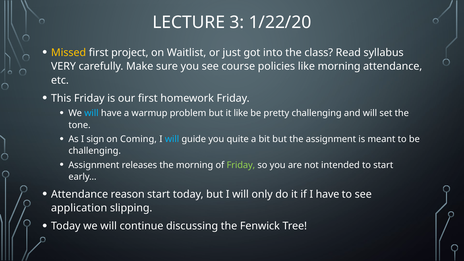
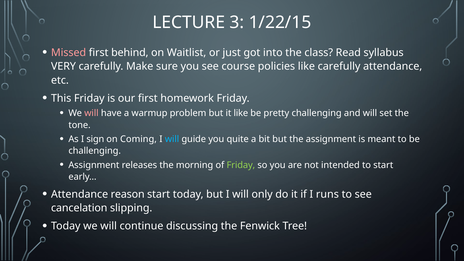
1/22/20: 1/22/20 -> 1/22/15 (280, 22)
Missed colour: yellow -> pink (69, 53)
project: project -> behind (130, 53)
like morning: morning -> carefully (339, 66)
will colour: light blue -> pink (91, 113)
I have: have -> runs (327, 194)
application: application -> cancelation (79, 208)
